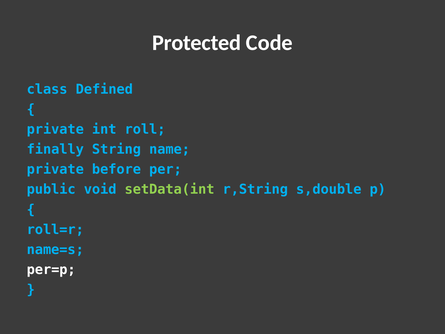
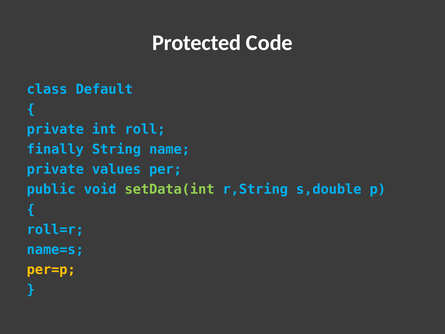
Defined: Defined -> Default (104, 89)
before: before -> values (117, 169)
per=p colour: white -> yellow (51, 269)
